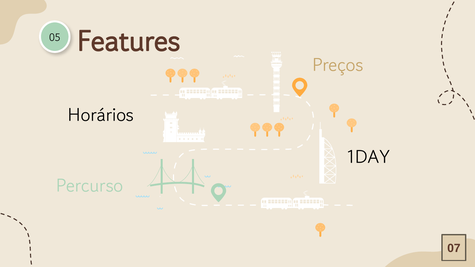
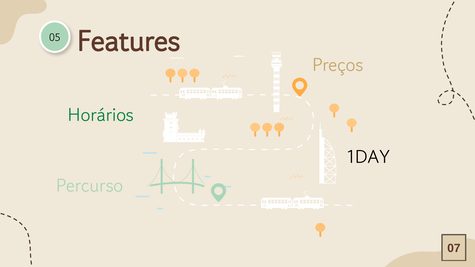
Horários colour: black -> green (101, 116)
